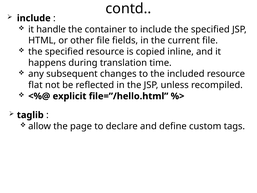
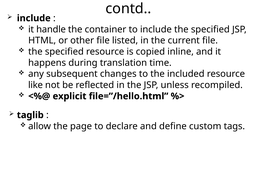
fields: fields -> listed (125, 40)
flat: flat -> like (36, 85)
